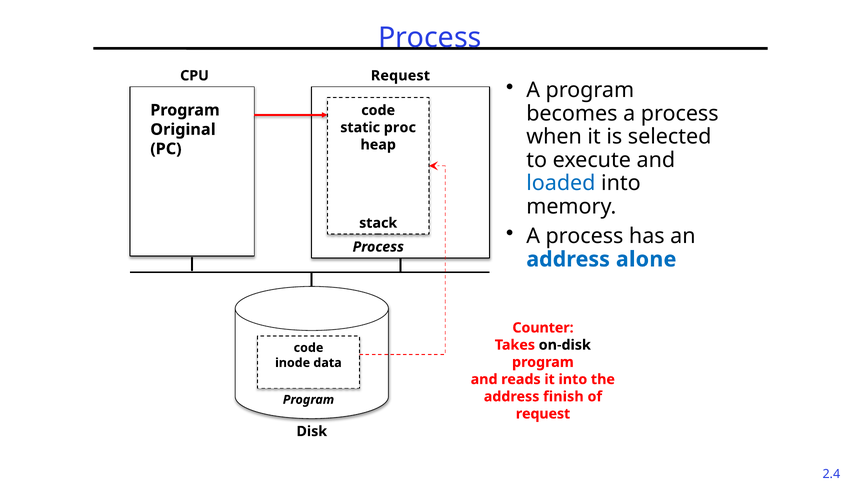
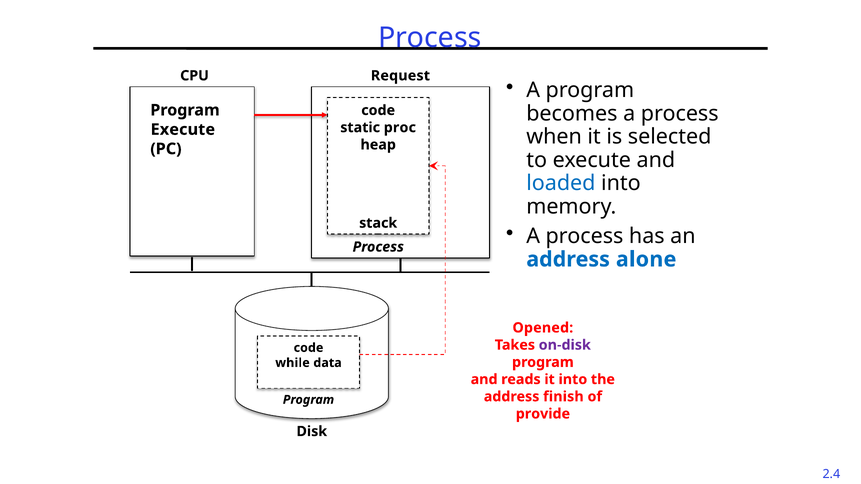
Original: Original -> Execute (183, 130)
Counter: Counter -> Opened (543, 328)
on-disk colour: black -> purple (565, 345)
inode: inode -> while (293, 363)
request: request -> provide (543, 414)
